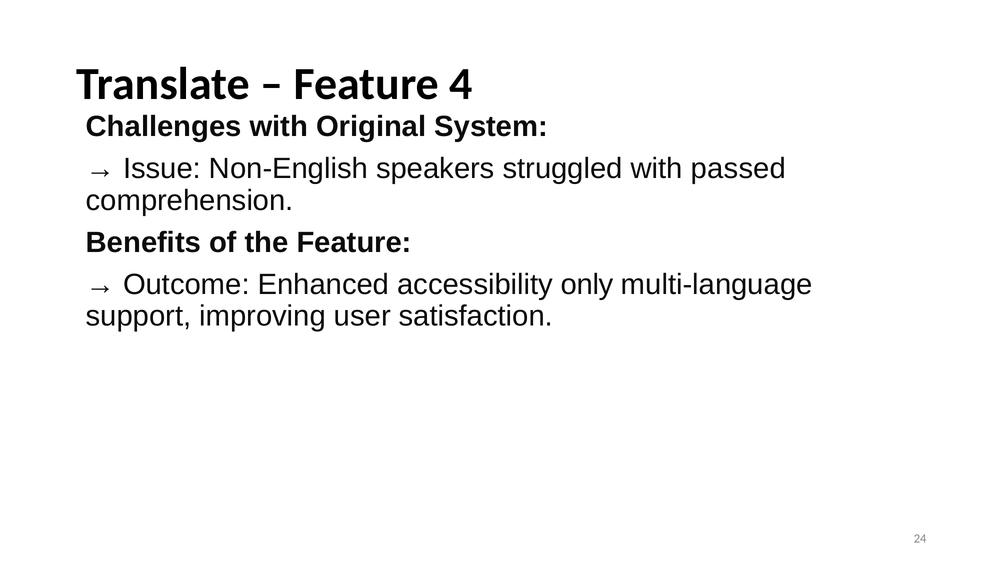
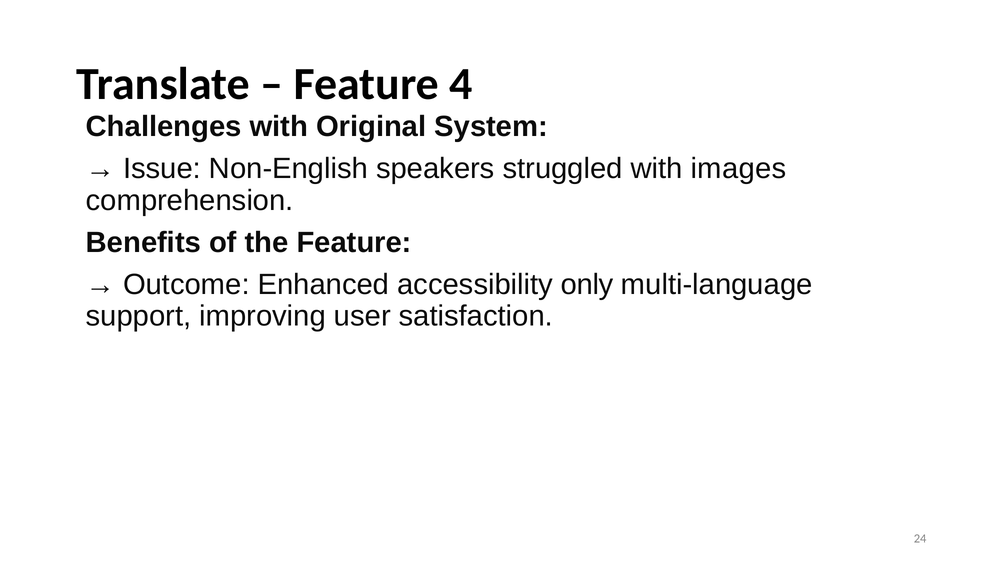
passed: passed -> images (738, 169)
